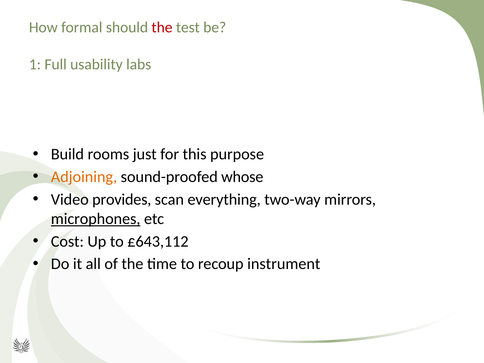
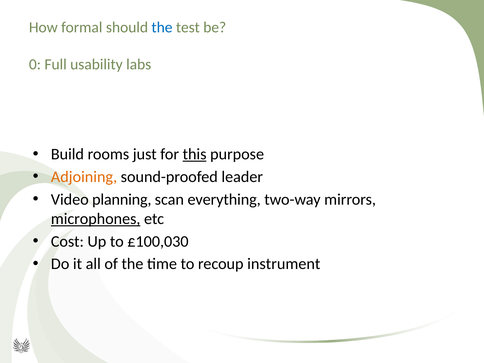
the colour: red -> blue (162, 27)
1: 1 -> 0 (35, 64)
this underline: none -> present (195, 154)
whose: whose -> leader (242, 177)
provides: provides -> planning (122, 199)
£643,112: £643,112 -> £100,030 (158, 241)
